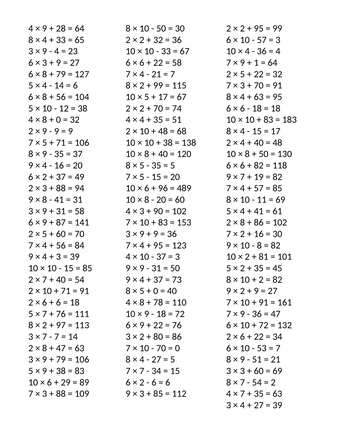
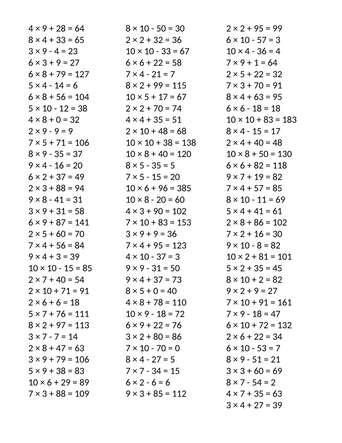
489: 489 -> 385 (184, 188)
36: 36 -> 18 (257, 314)
